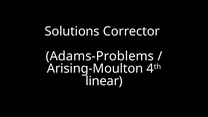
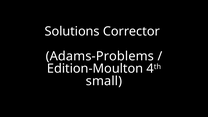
Arising-Moulton: Arising-Moulton -> Edition-Moulton (95, 69)
linear: linear -> small (104, 81)
